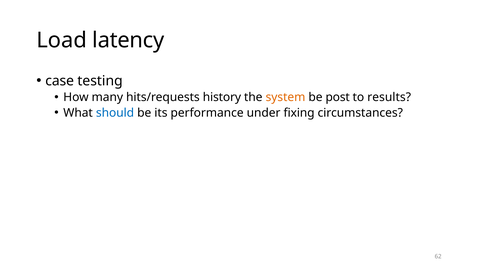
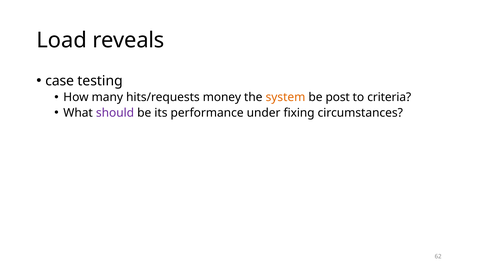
latency: latency -> reveals (128, 40)
history: history -> money (222, 97)
results: results -> criteria (389, 97)
should colour: blue -> purple (115, 113)
